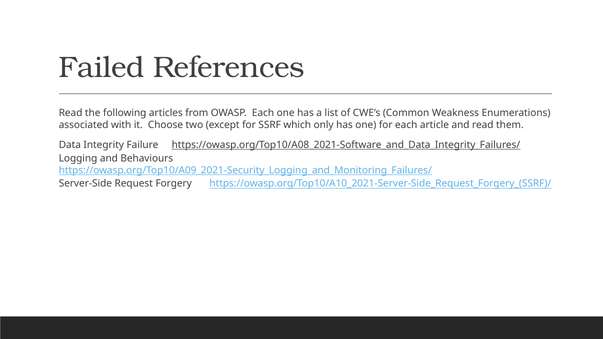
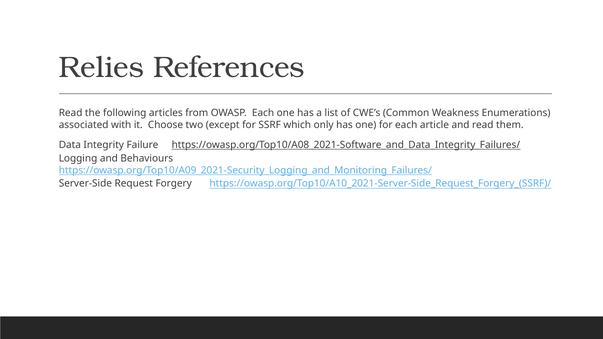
Failed: Failed -> Relies (102, 68)
